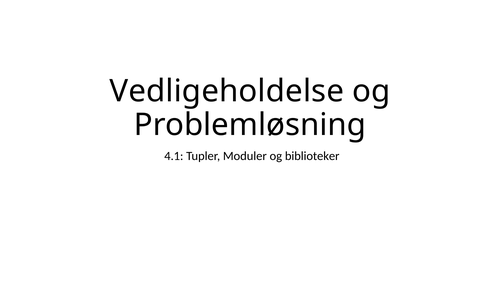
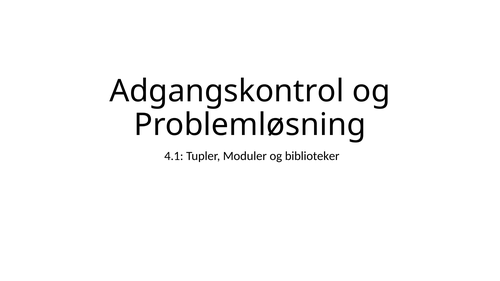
Vedligeholdelse: Vedligeholdelse -> Adgangskontrol (227, 91)
